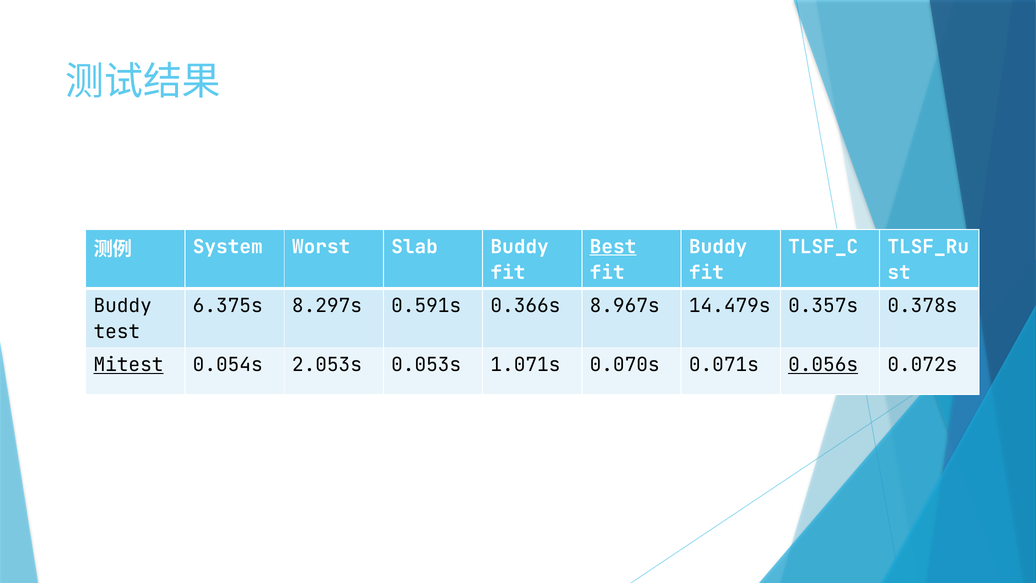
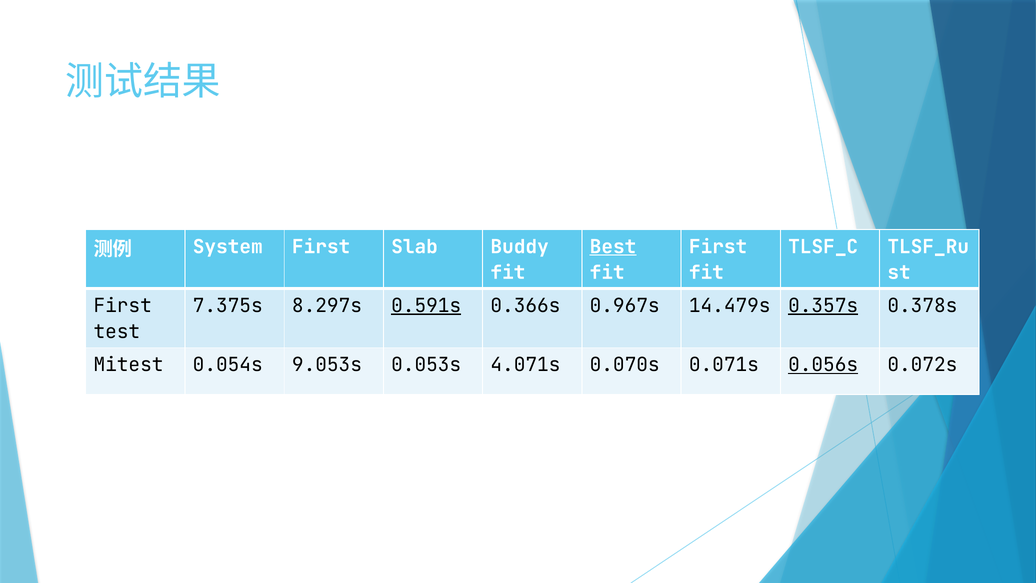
Buddy: Buddy -> First (718, 247)
System Worst: Worst -> First (321, 247)
Buddy: Buddy -> First (123, 306)
6.375s: 6.375s -> 7.375s (228, 306)
0.591s underline: none -> present (426, 306)
8.967s: 8.967s -> 0.967s (625, 306)
0.357s underline: none -> present (823, 306)
Mitest underline: present -> none (128, 365)
2.053s: 2.053s -> 9.053s (327, 365)
1.071s: 1.071s -> 4.071s (525, 365)
